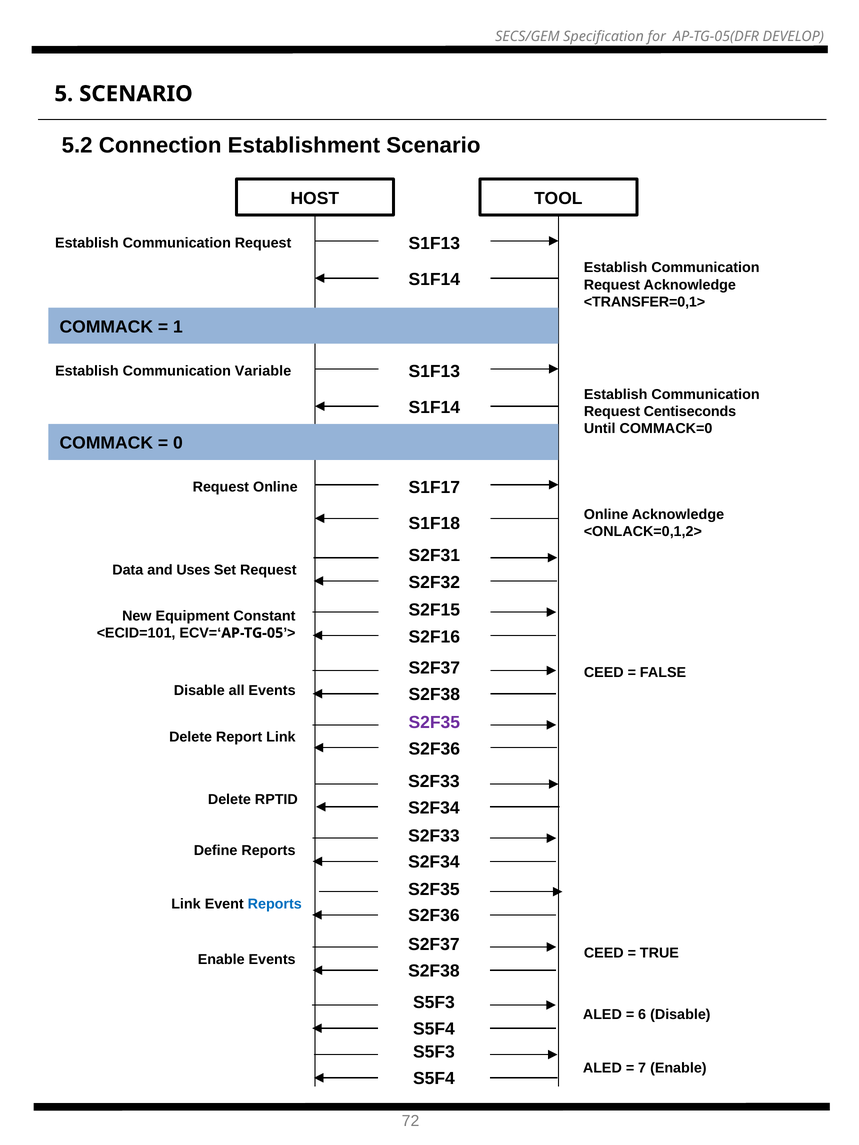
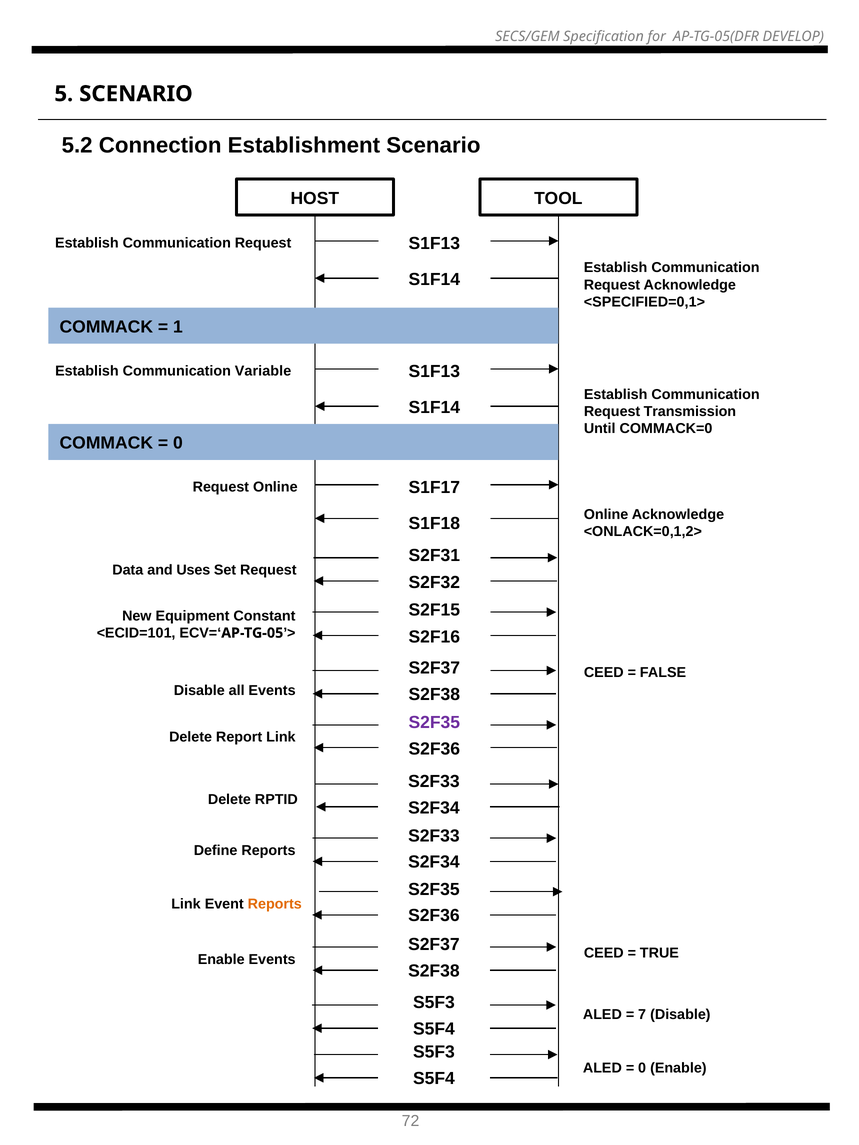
<TRANSFER=0,1>: <TRANSFER=0,1> -> <SPECIFIED=0,1> (644, 302)
Centiseconds: Centiseconds -> Transmission (690, 412)
Reports colour: blue -> orange (275, 904)
6: 6 -> 7 (642, 1015)
7: 7 -> 0 (642, 1068)
